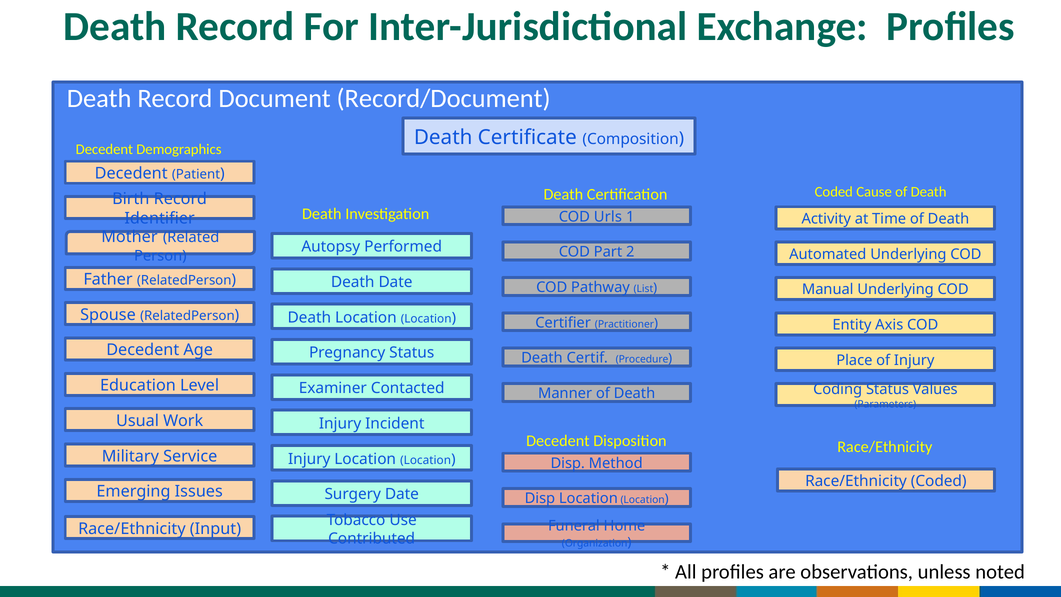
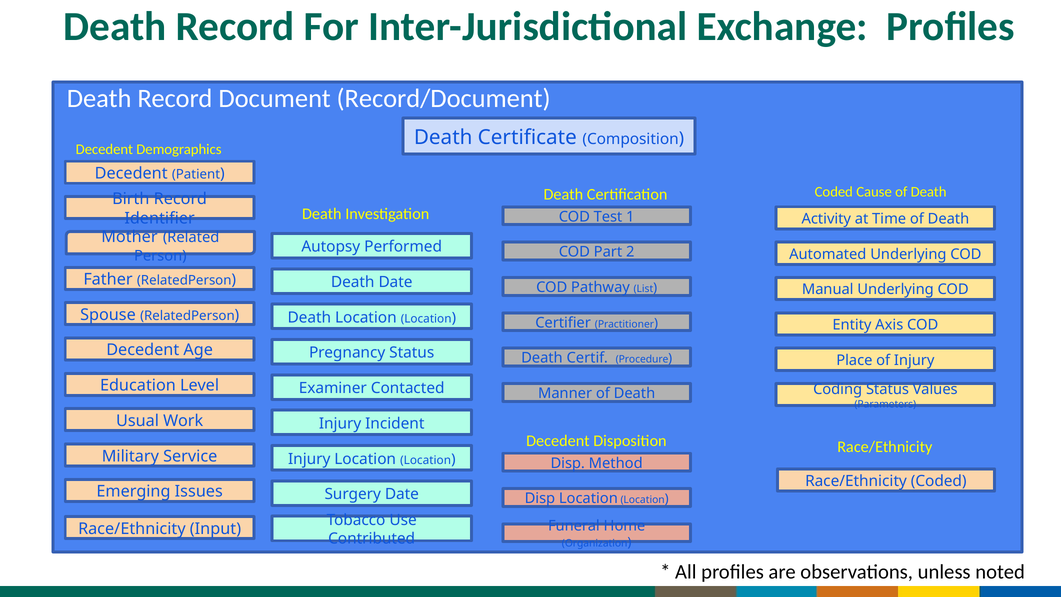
Urls: Urls -> Test (608, 217)
